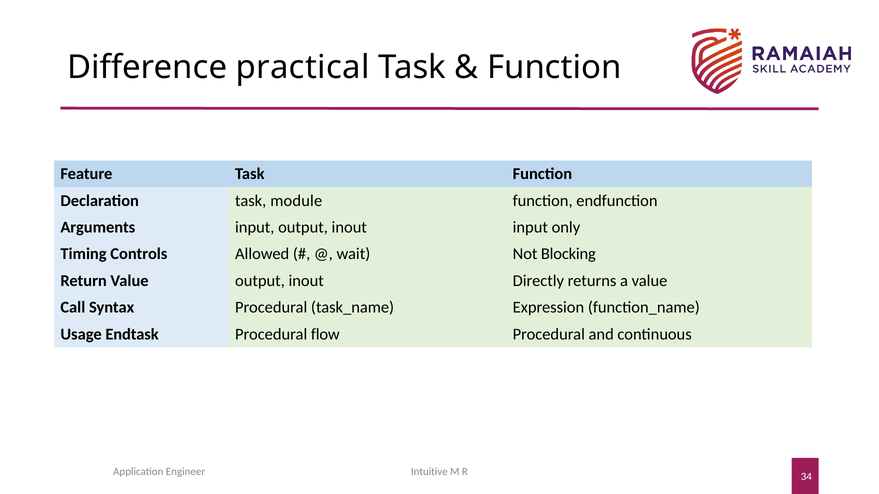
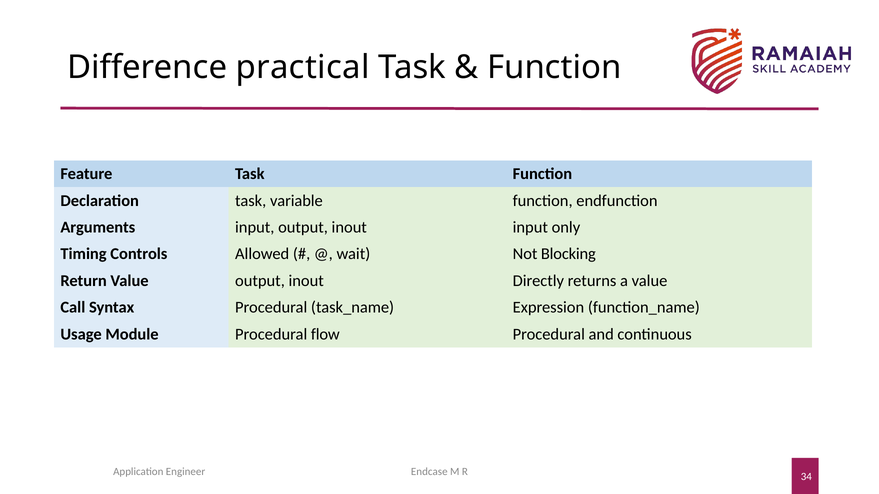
module: module -> variable (296, 201)
Endtask: Endtask -> Module (132, 334)
Intuitive: Intuitive -> Endcase (429, 472)
